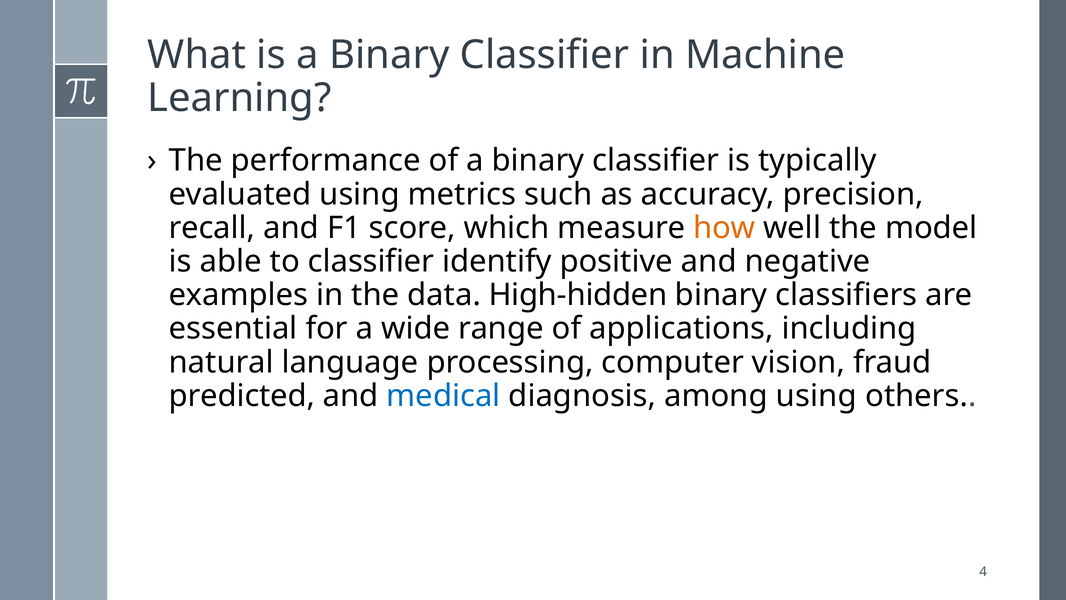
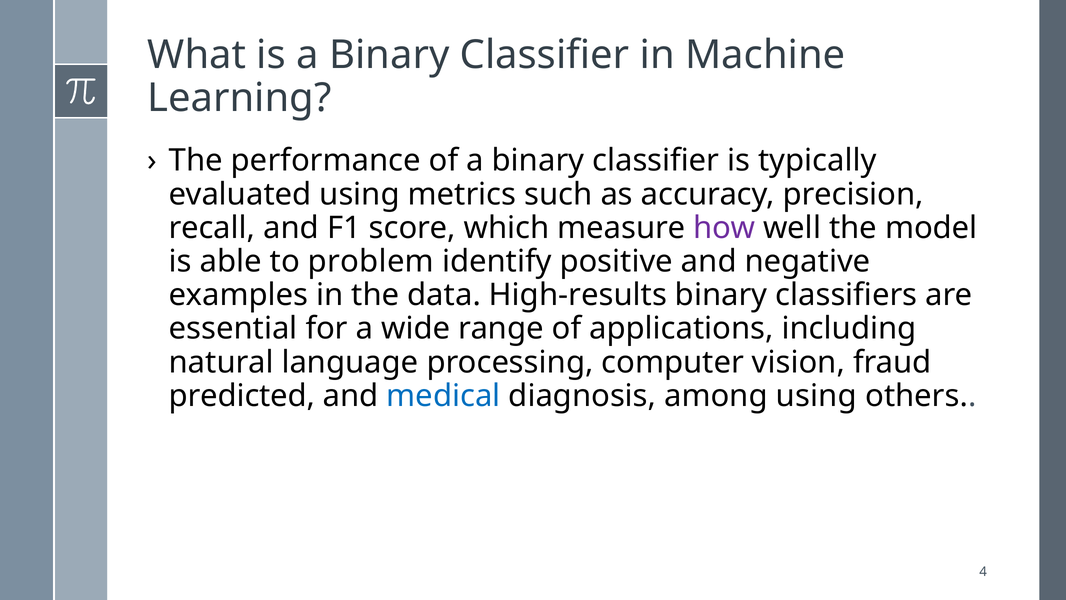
how colour: orange -> purple (724, 228)
to classifier: classifier -> problem (371, 261)
High-hidden: High-hidden -> High-results (578, 295)
